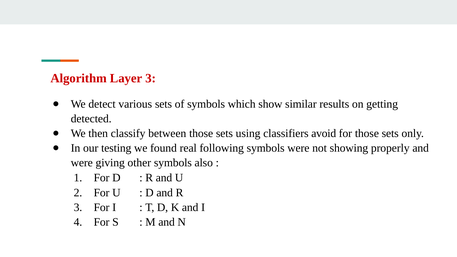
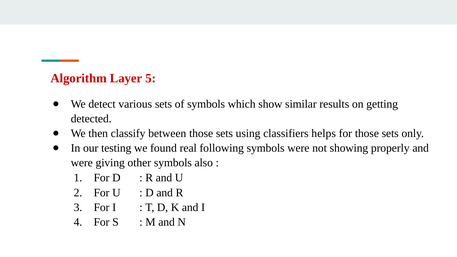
Layer 3: 3 -> 5 (151, 78)
avoid: avoid -> helps (324, 133)
